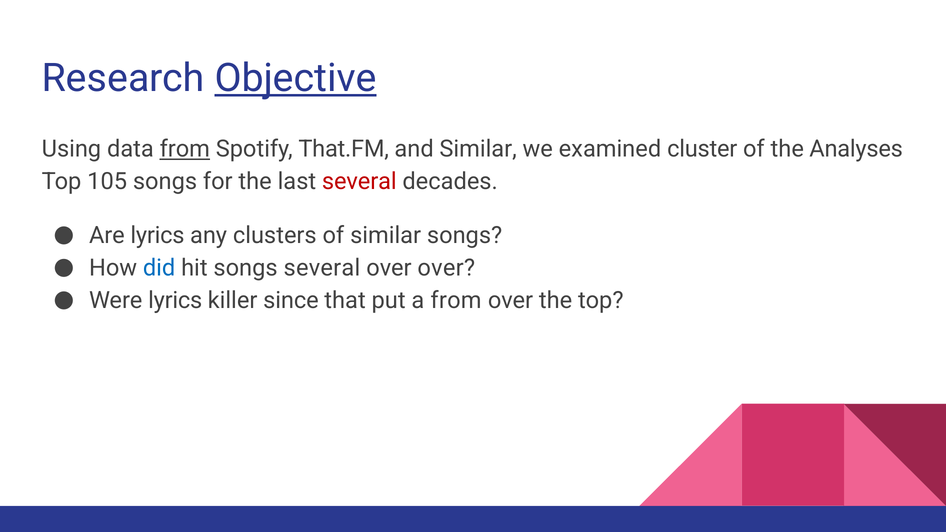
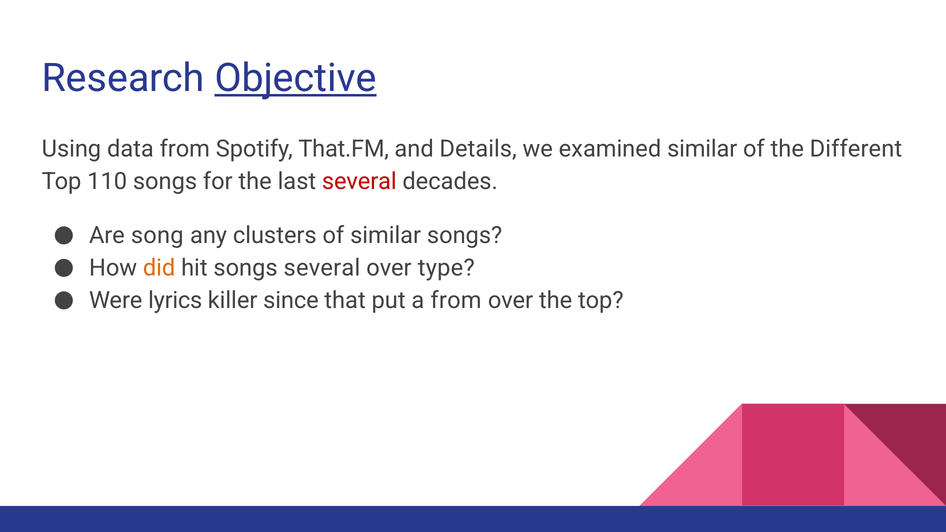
from underline: present -> none (185, 149)
and Similar: Similar -> Details (478, 149)
examined cluster: cluster -> similar (702, 149)
Analyses: Analyses -> Different (856, 149)
105: 105 -> 110 (107, 182)
Are lyrics: lyrics -> song (157, 235)
did colour: blue -> orange (159, 268)
over over: over -> type (446, 268)
